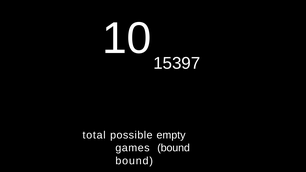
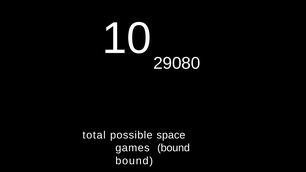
15397: 15397 -> 29080 (177, 63)
empty: empty -> space (171, 135)
